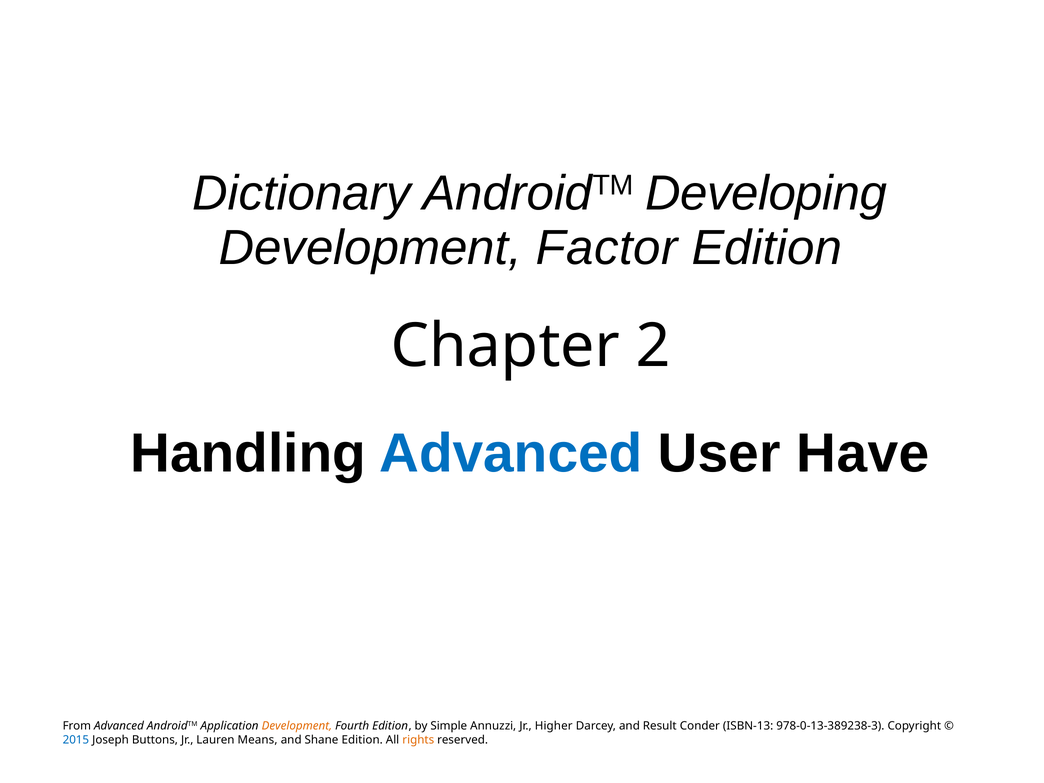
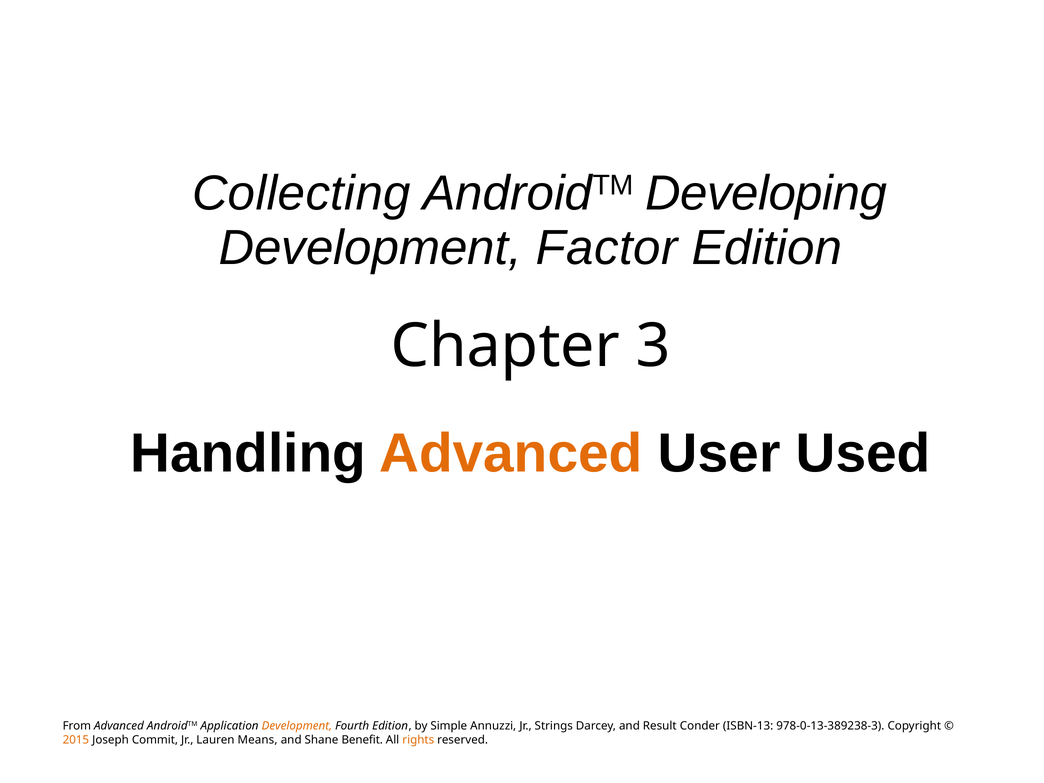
Dictionary: Dictionary -> Collecting (301, 193)
2: 2 -> 3 (653, 346)
Advanced colour: blue -> orange (511, 454)
Have: Have -> Used (863, 454)
Higher: Higher -> Strings (554, 726)
2015 colour: blue -> orange (76, 740)
Buttons: Buttons -> Commit (155, 740)
Shane Edition: Edition -> Benefit (362, 740)
